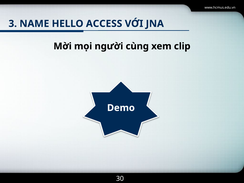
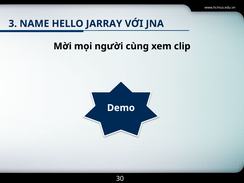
ACCESS: ACCESS -> JARRAY (104, 24)
